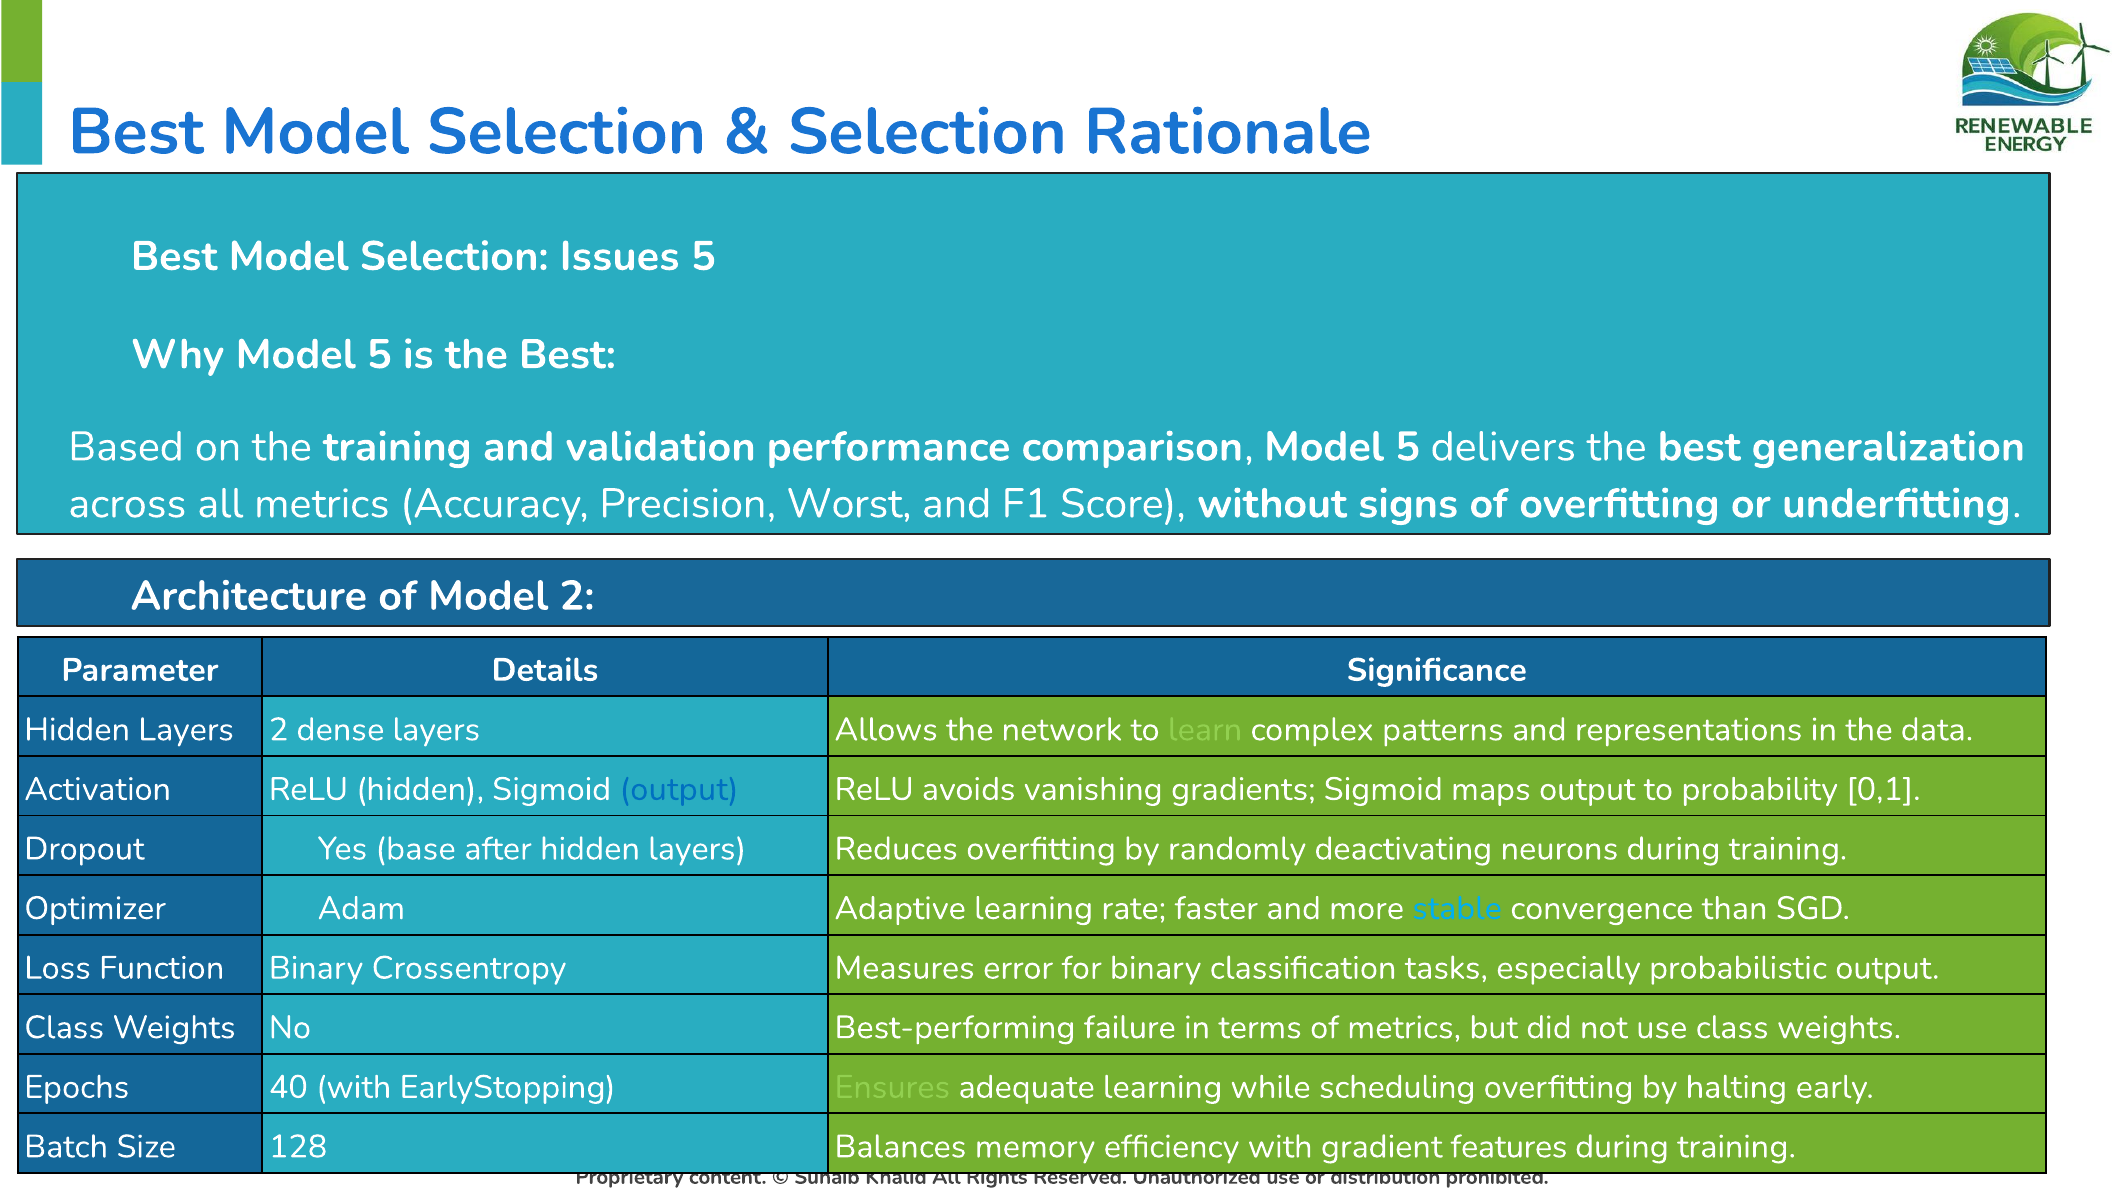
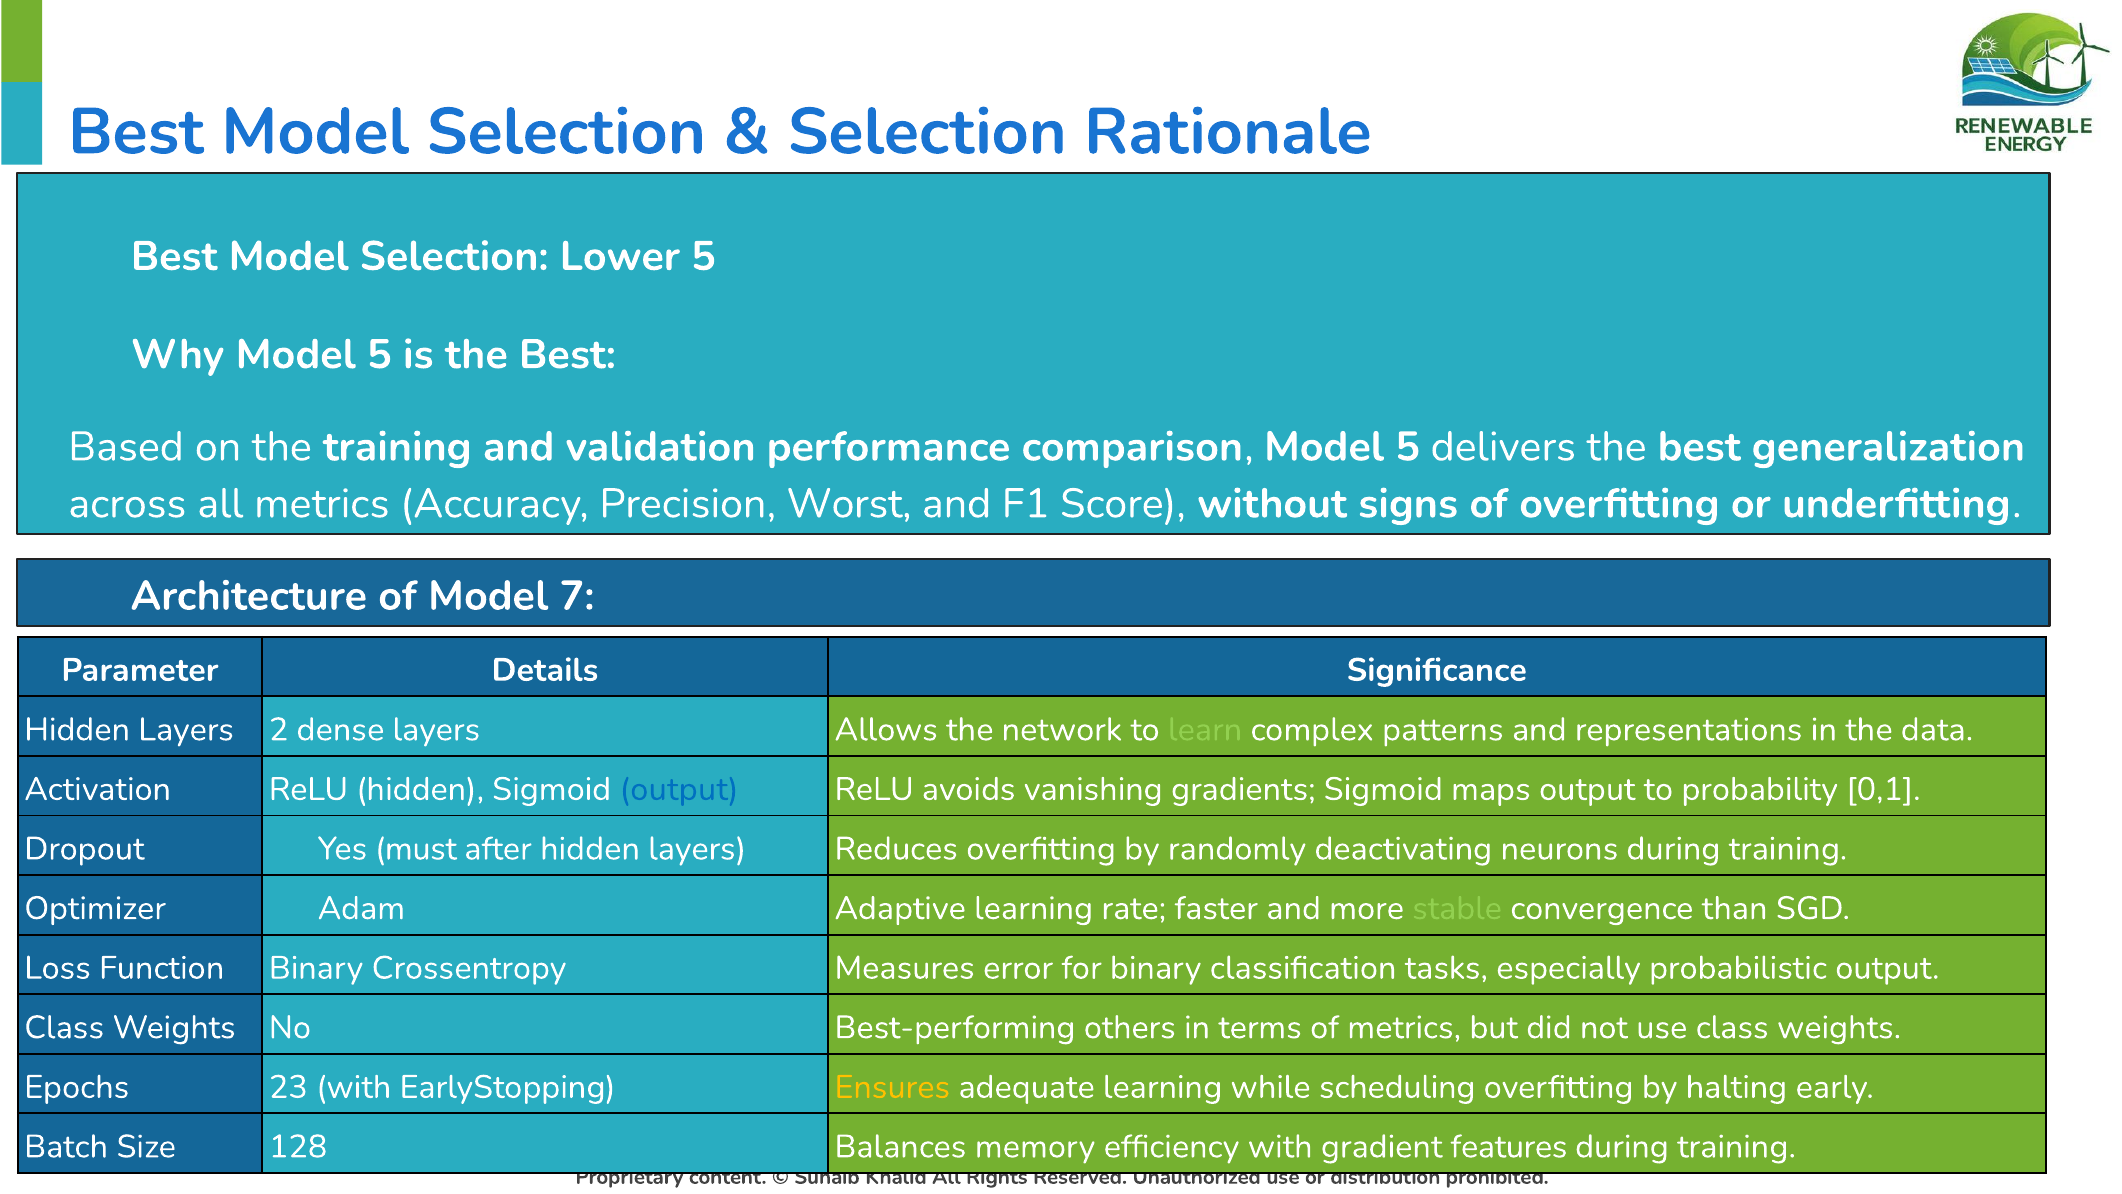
Issues: Issues -> Lower (620, 256)
Model 2: 2 -> 7 (577, 596)
base: base -> must (416, 849)
stable colour: light blue -> light green (1457, 908)
failure: failure -> others (1130, 1027)
40: 40 -> 23 (288, 1087)
Ensures colour: light green -> yellow (892, 1087)
